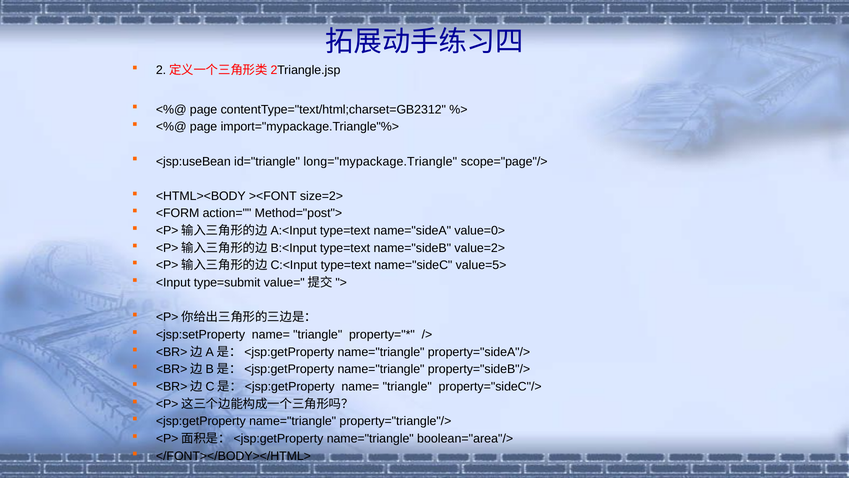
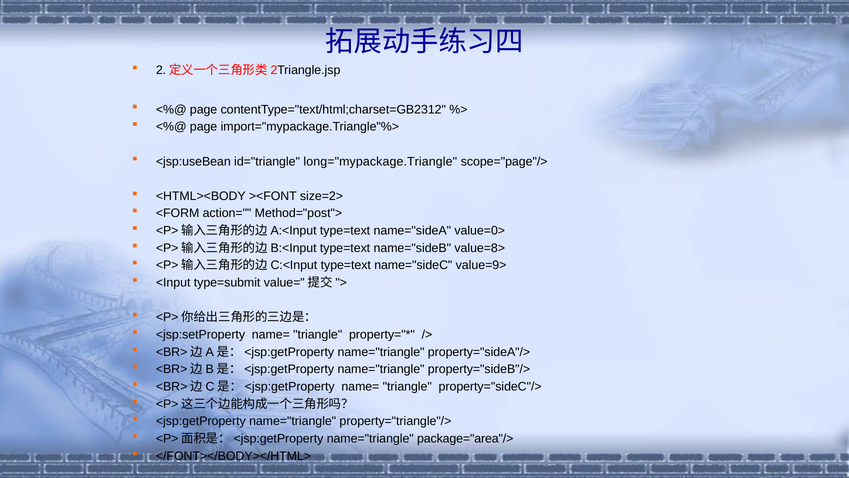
value=2>: value=2> -> value=8> (480, 248)
value=5>: value=5> -> value=9> (481, 265)
boolean="area"/>: boolean="area"/> -> package="area"/> (465, 438)
